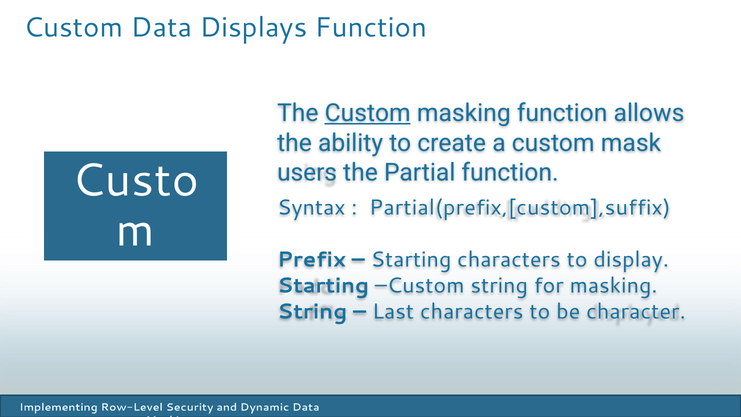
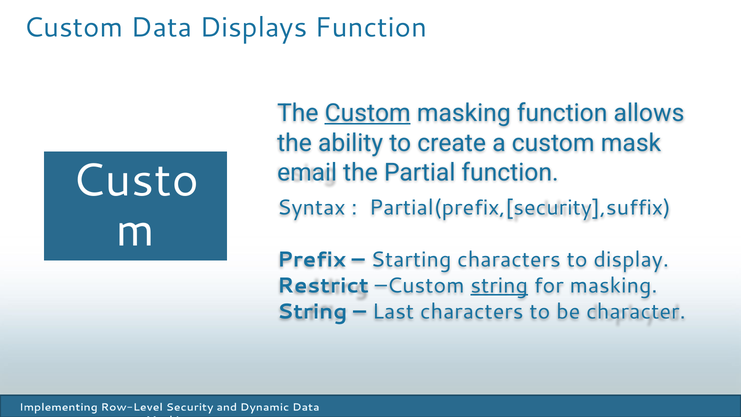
users: users -> email (307, 172)
Partial(prefix,[custom],suffix: Partial(prefix,[custom],suffix -> Partial(prefix,[security],suffix (520, 207)
Starting: Starting -> Restrict (323, 285)
string underline: none -> present (499, 285)
